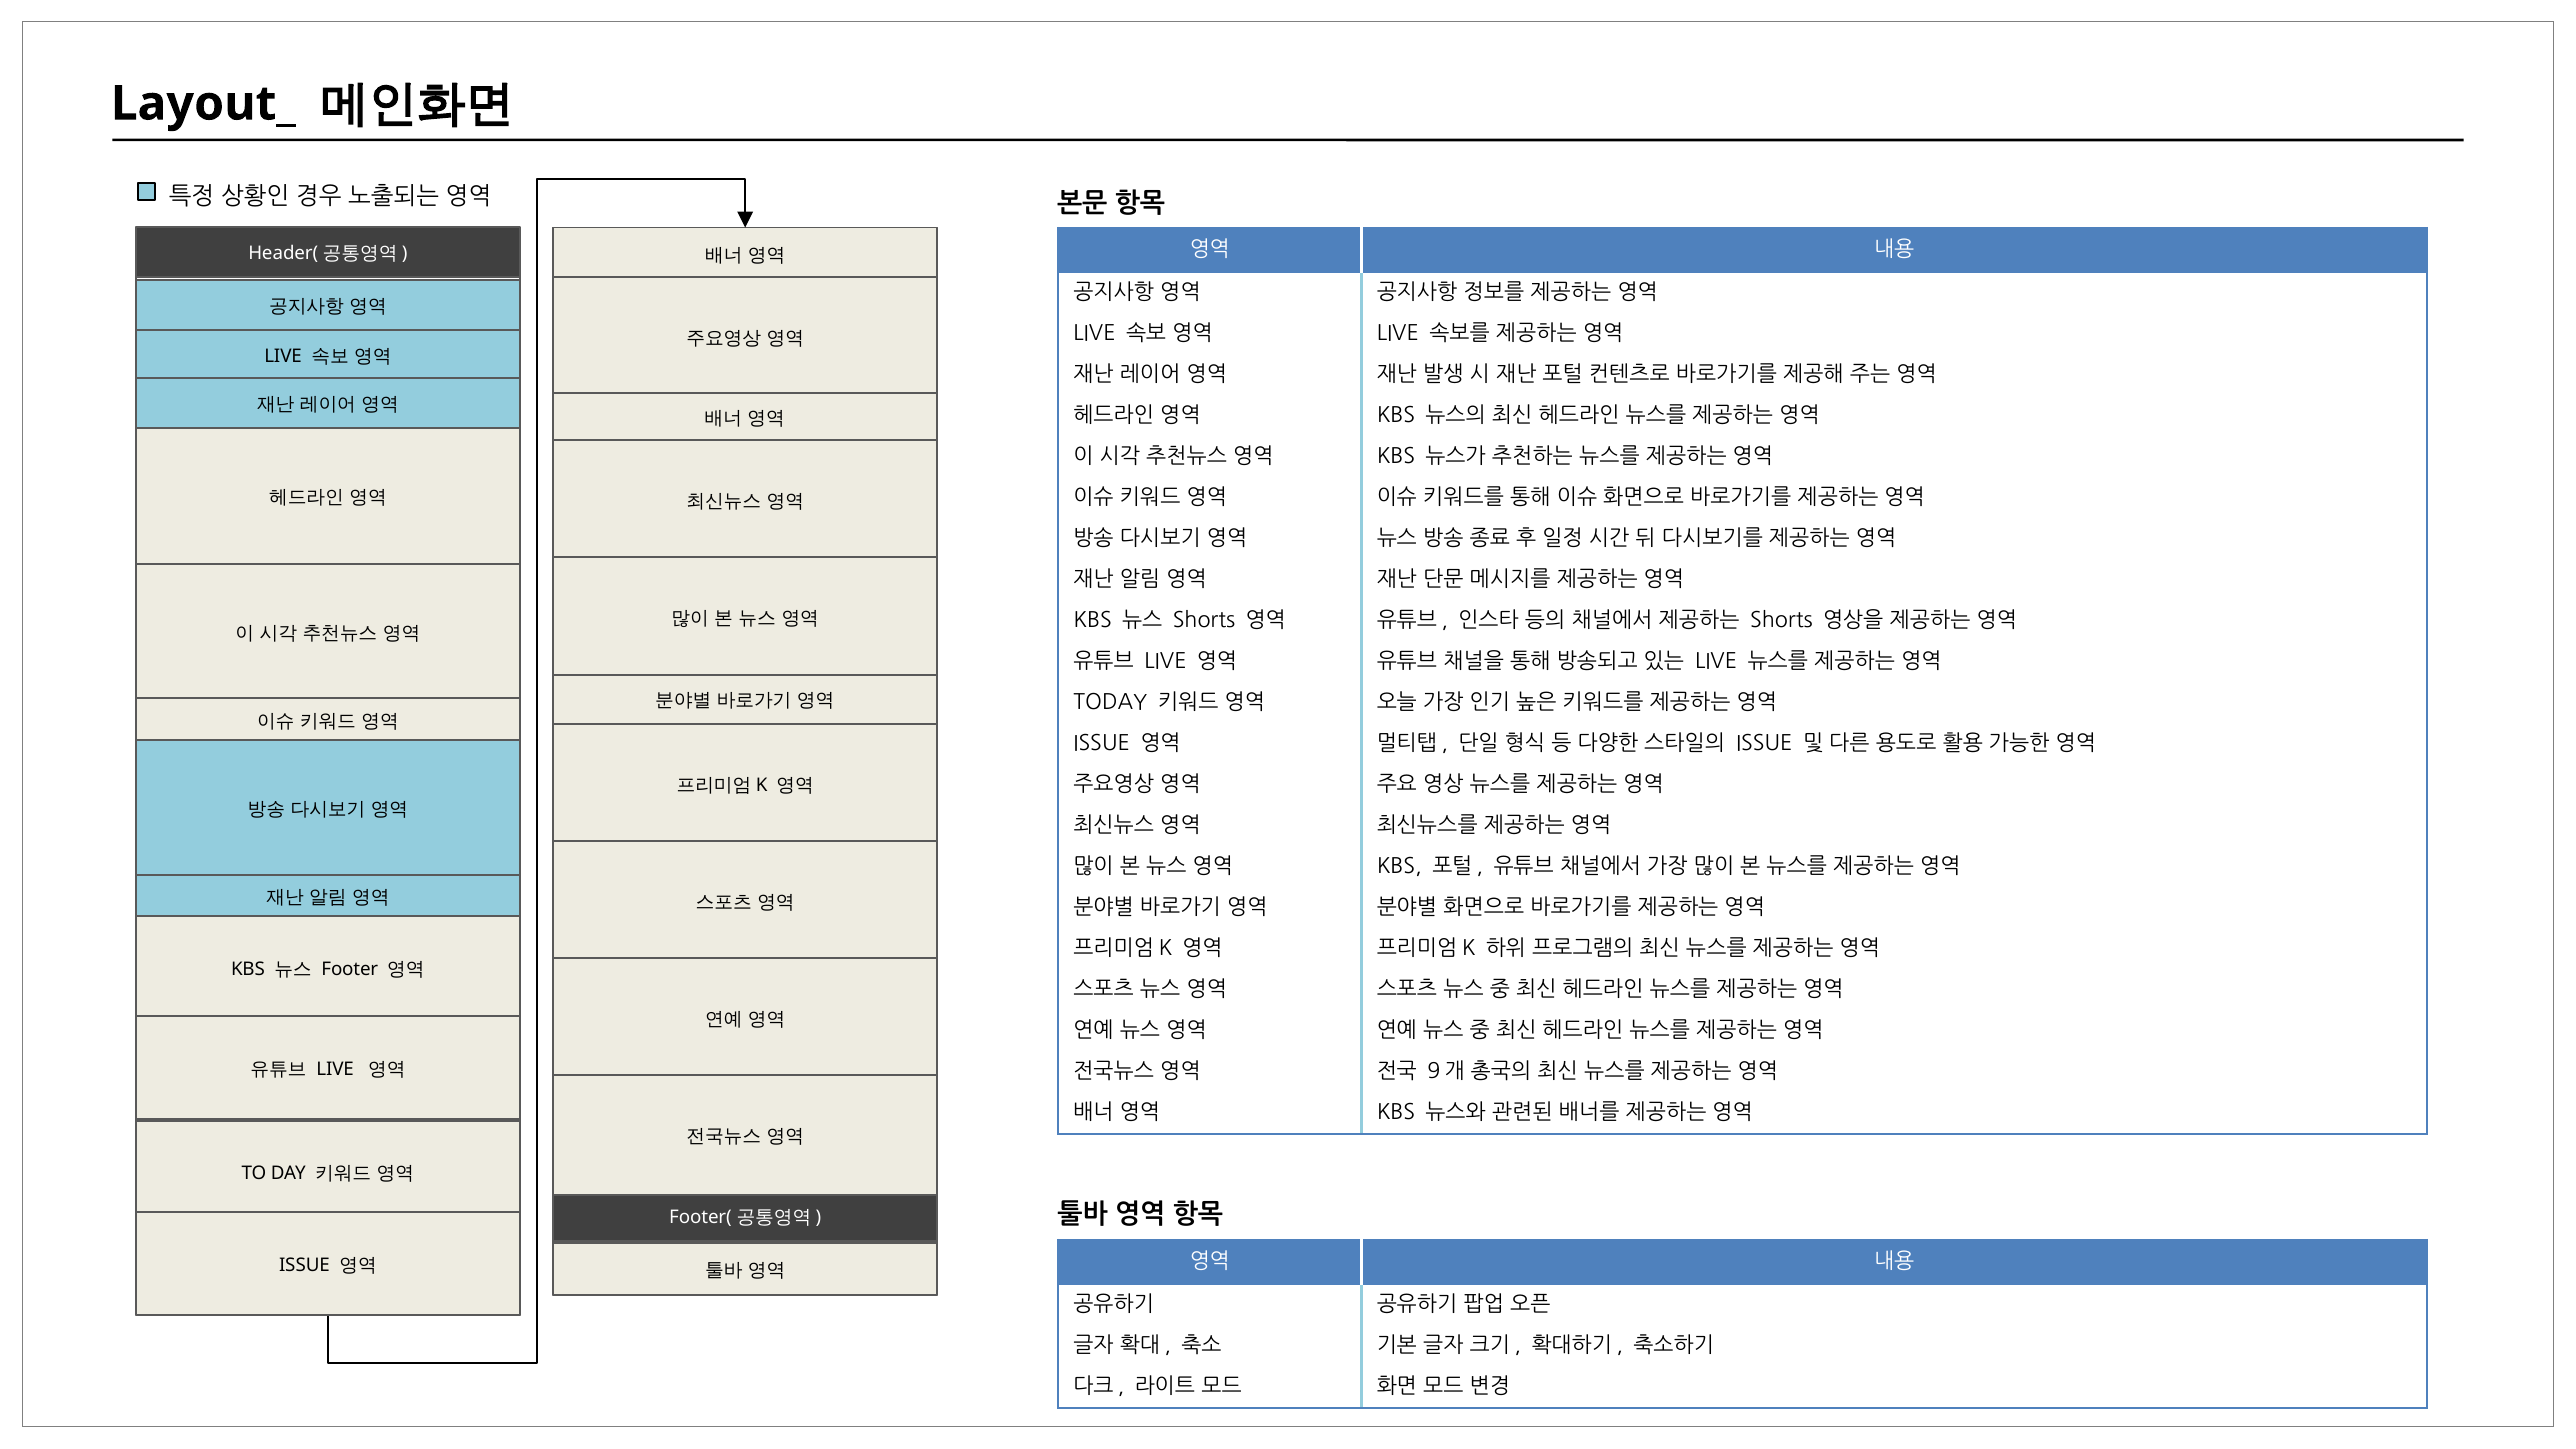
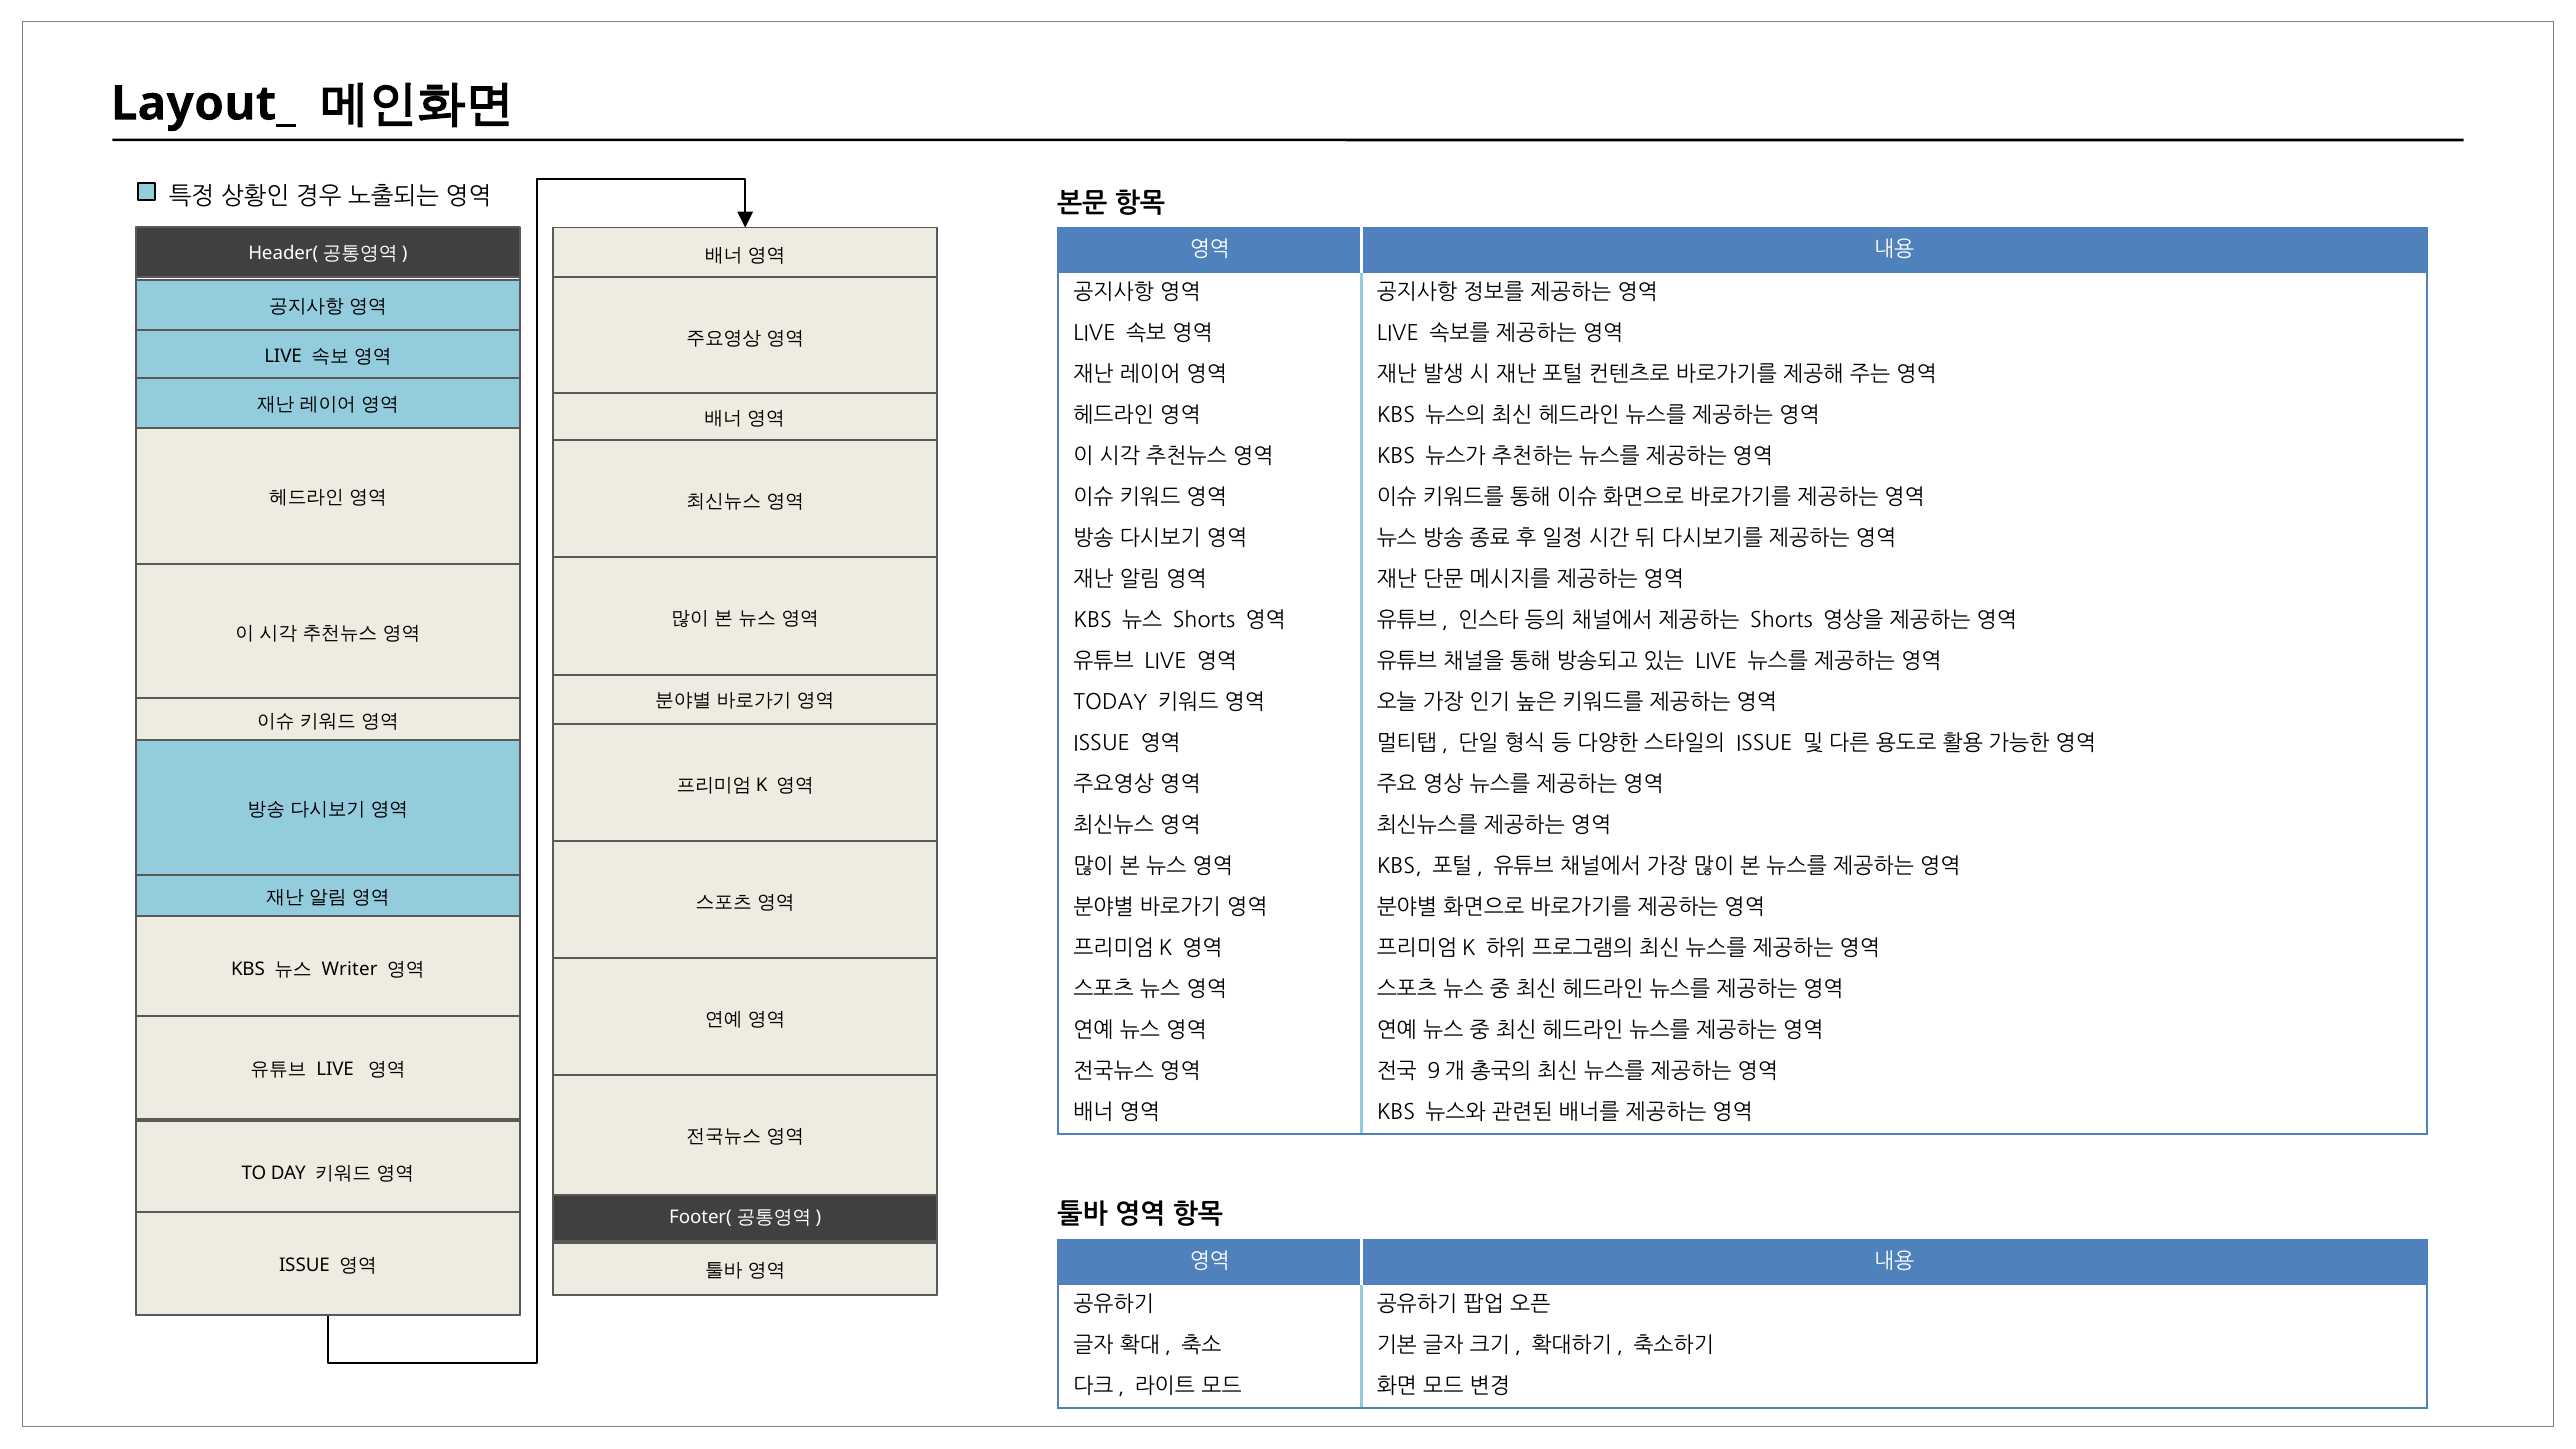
Footer: Footer -> Writer (350, 969)
